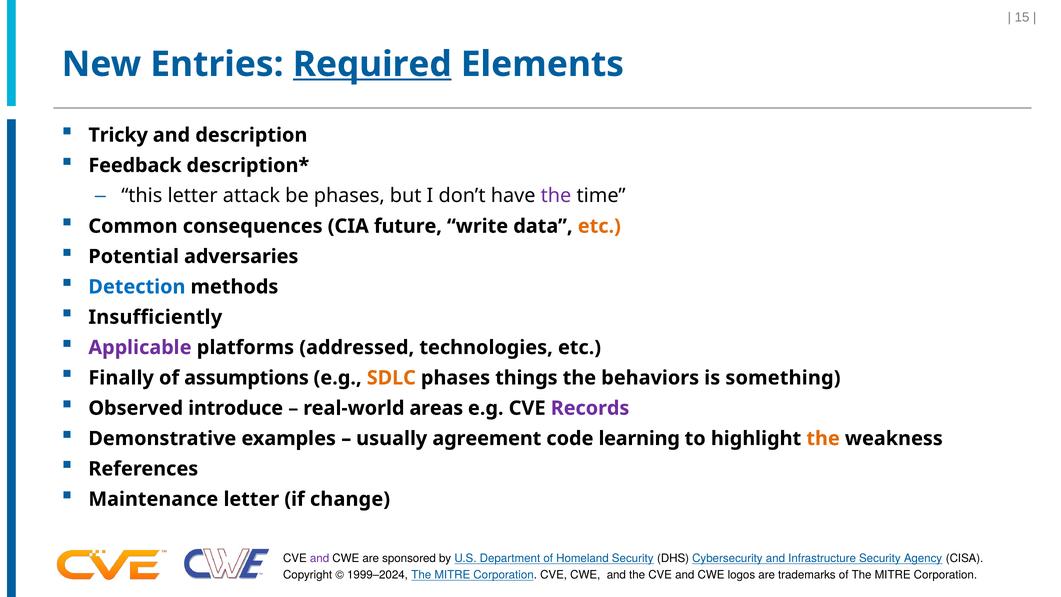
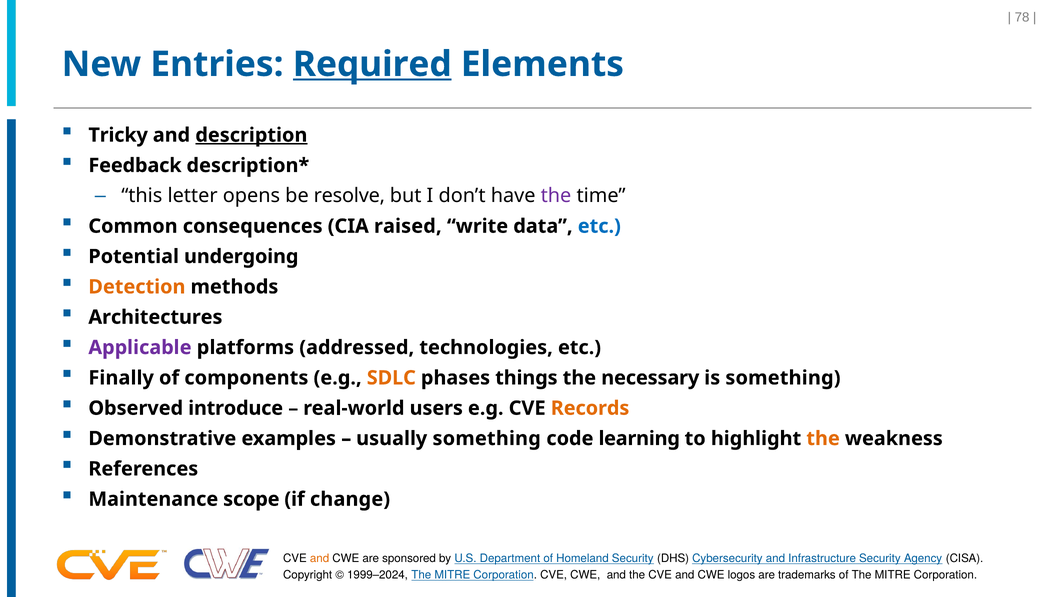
15: 15 -> 78 (1022, 18)
description underline: none -> present (251, 135)
attack: attack -> opens (251, 196)
be phases: phases -> resolve (349, 196)
future: future -> raised (408, 226)
etc colour: orange -> blue (599, 226)
adversaries: adversaries -> undergoing (241, 256)
Detection colour: blue -> orange (137, 287)
Insufficiently: Insufficiently -> Architectures (155, 317)
assumptions: assumptions -> components (246, 378)
behaviors: behaviors -> necessary (650, 378)
areas: areas -> users (436, 408)
Records colour: purple -> orange (590, 408)
usually agreement: agreement -> something (487, 438)
Maintenance letter: letter -> scope (251, 499)
and colour: purple -> orange (320, 558)
